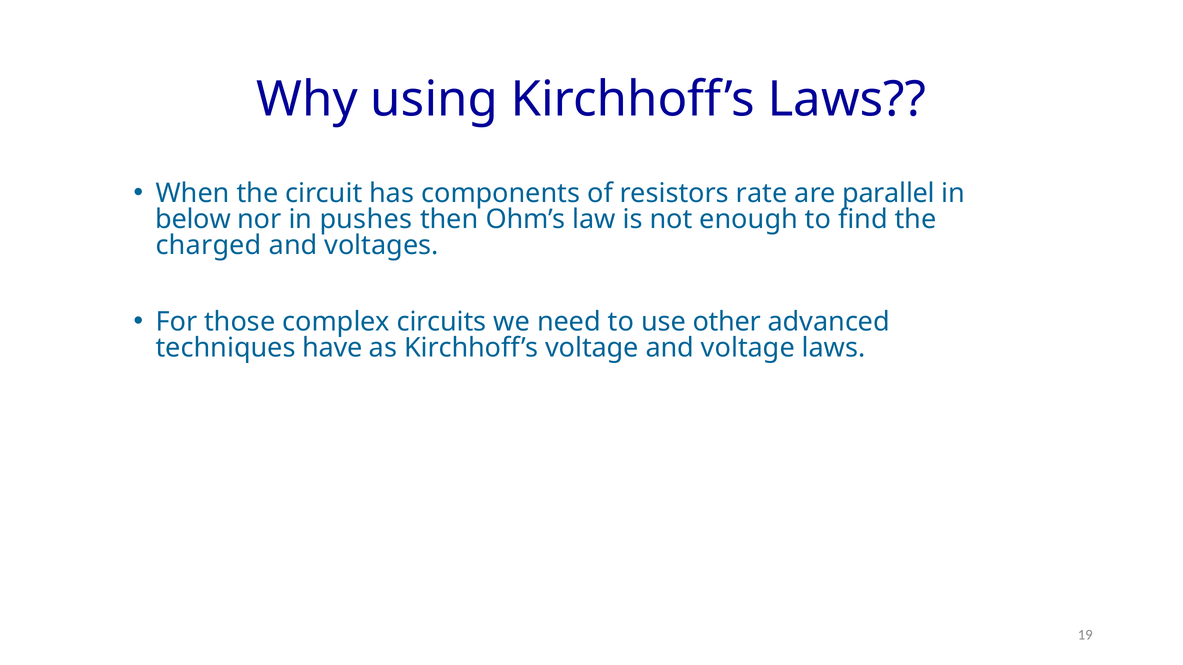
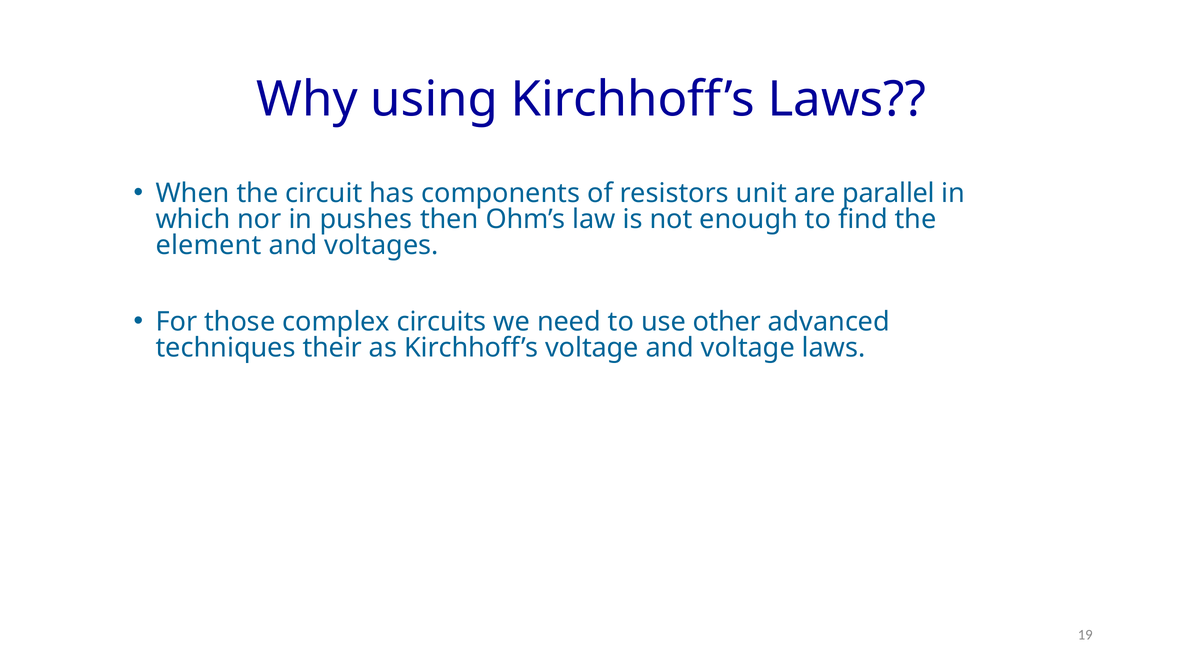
rate: rate -> unit (761, 193)
below: below -> which (193, 219)
charged: charged -> element (209, 245)
have: have -> their (332, 348)
